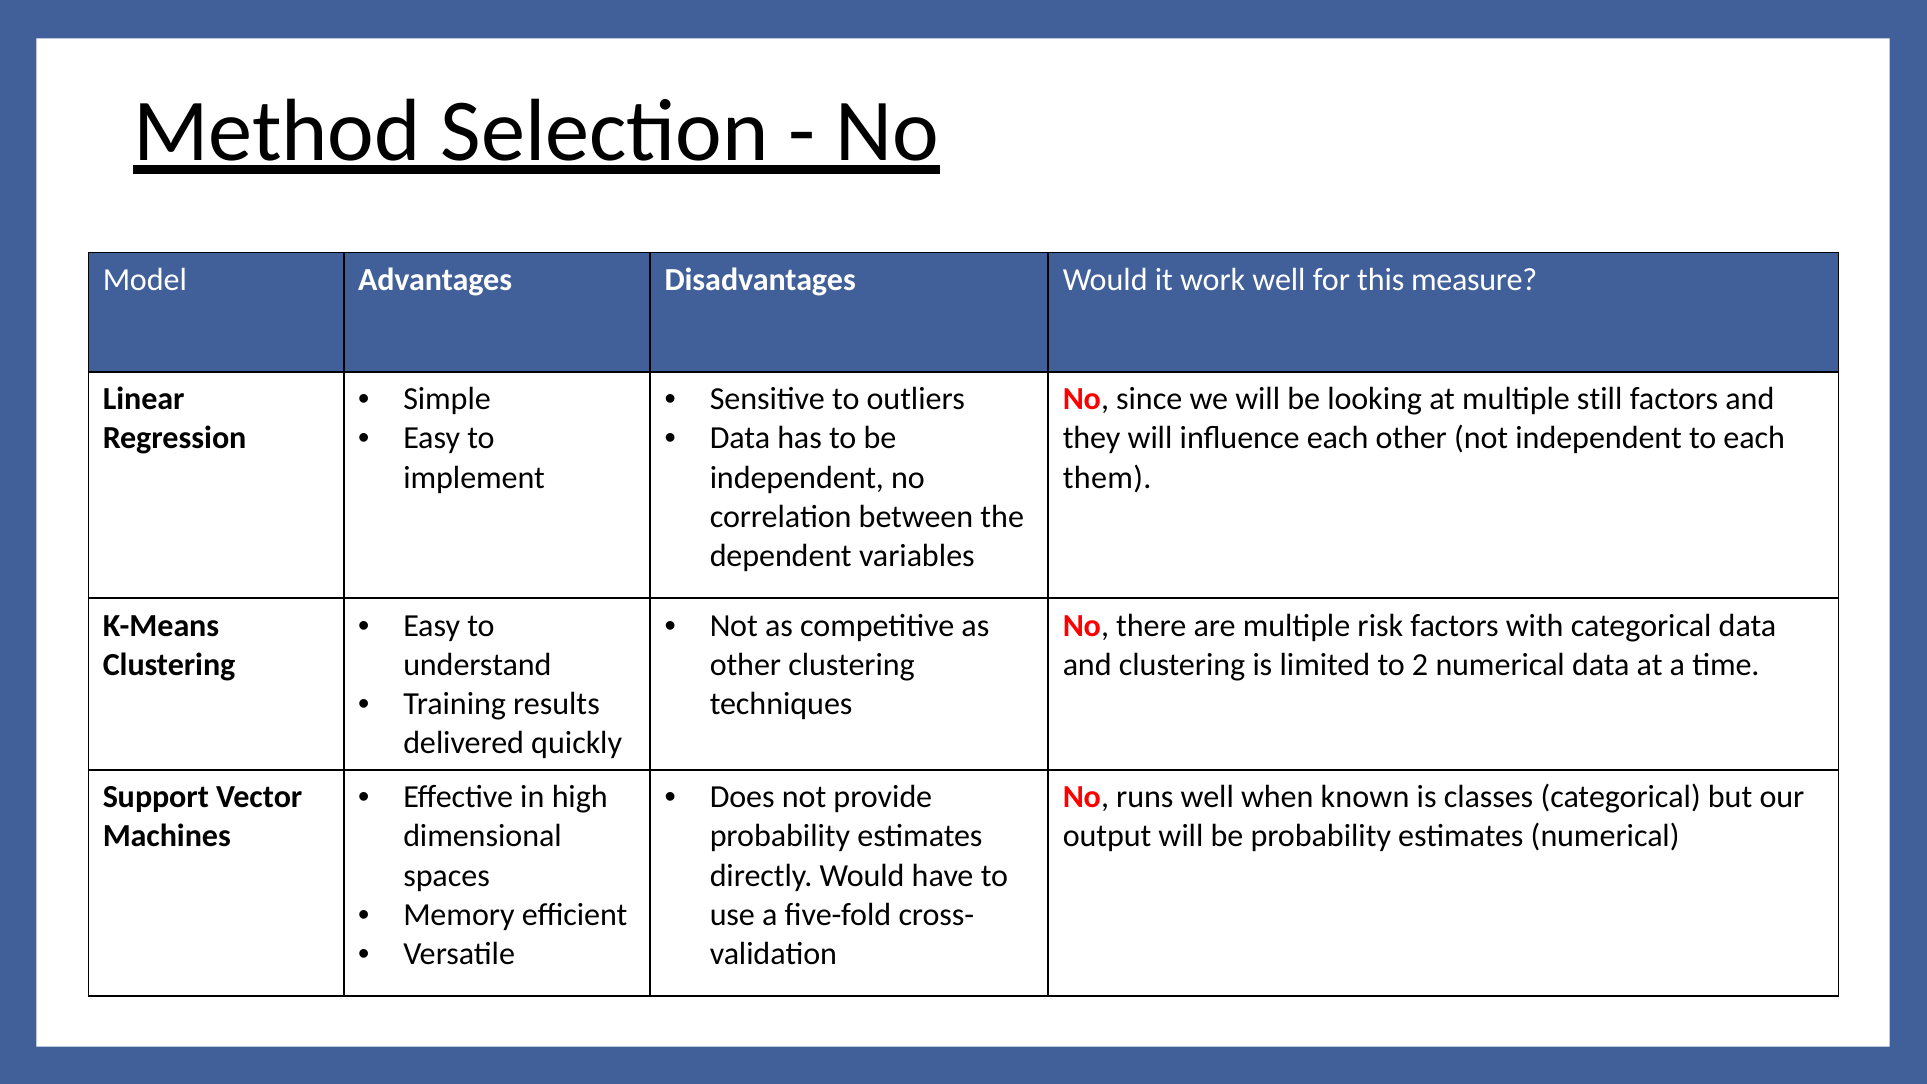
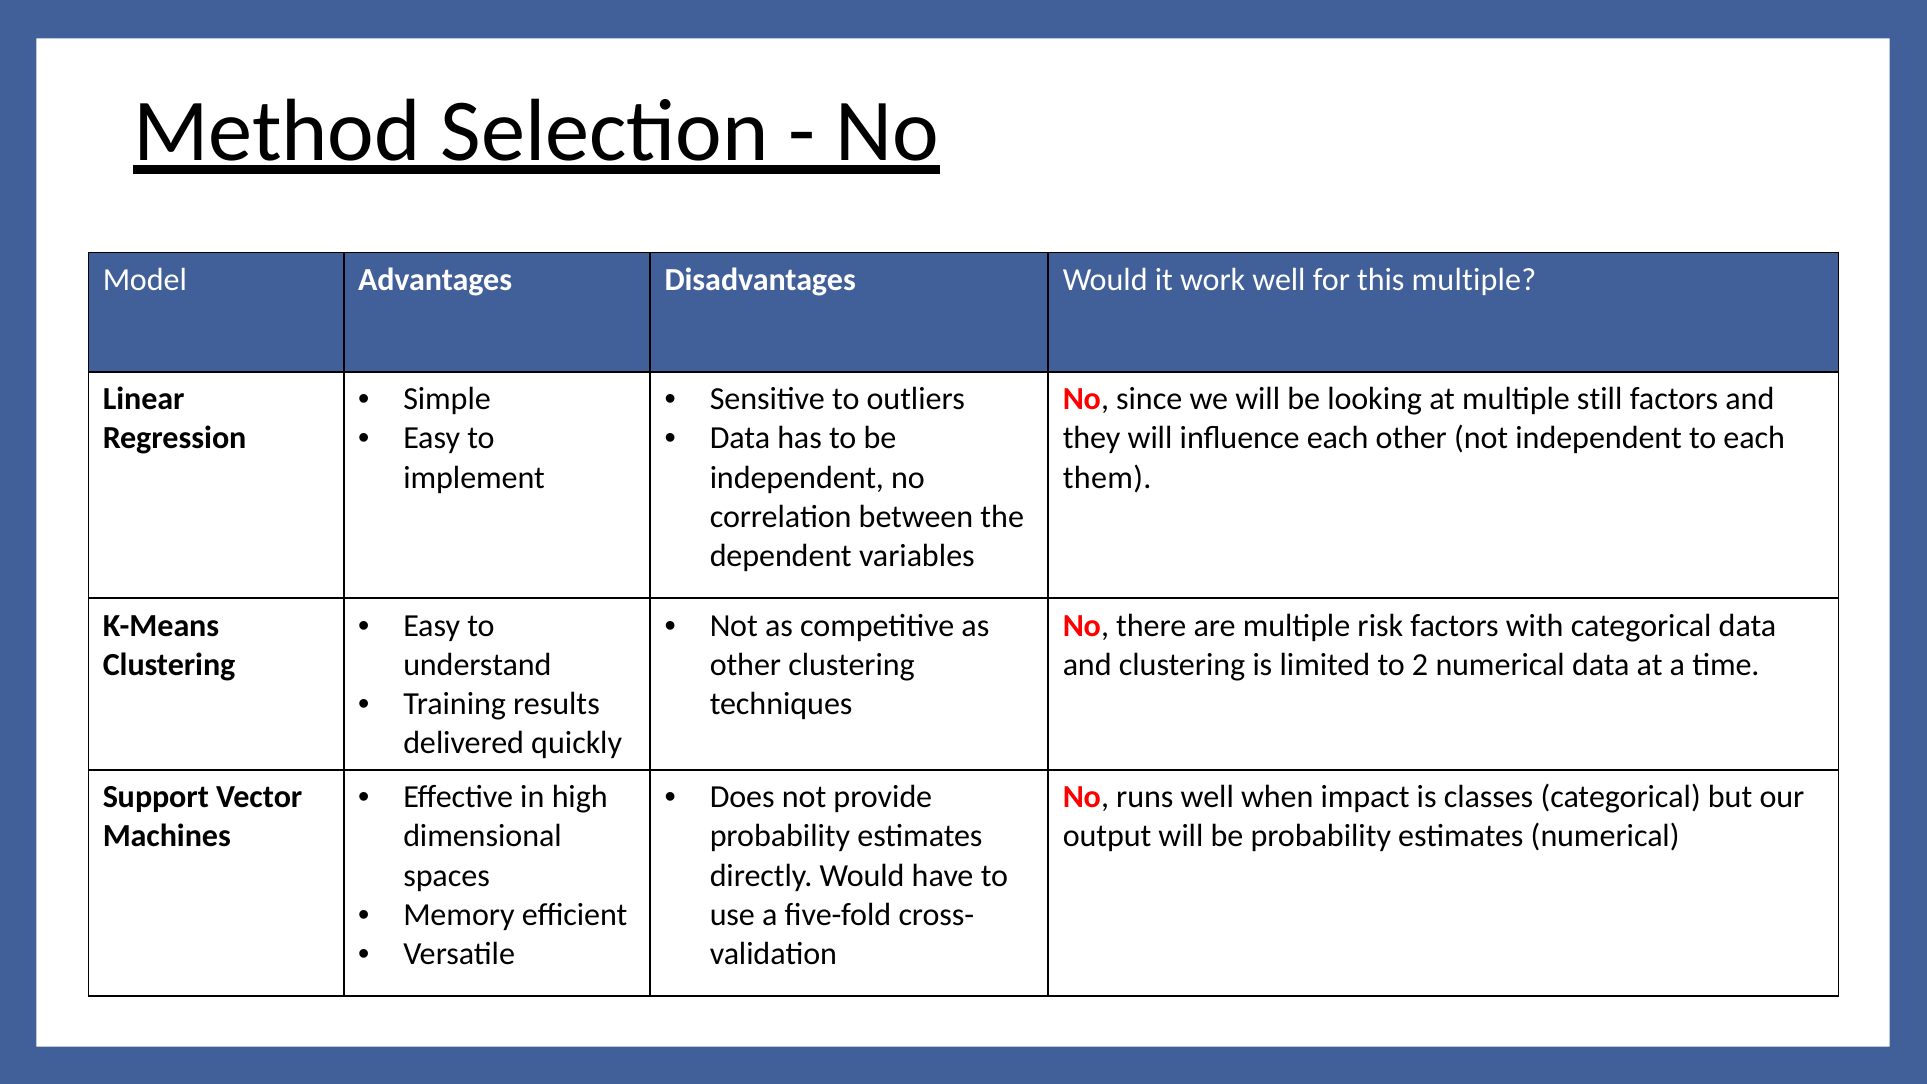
this measure: measure -> multiple (1474, 280)
known: known -> impact (1365, 797)
